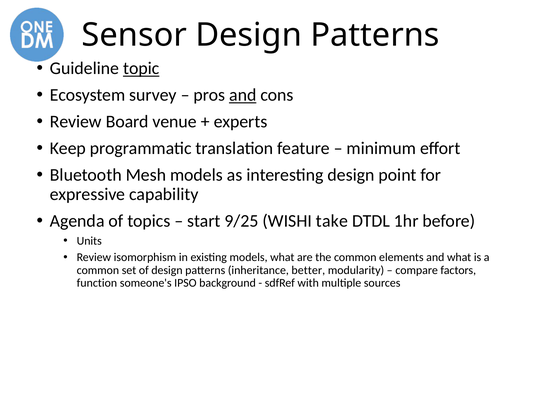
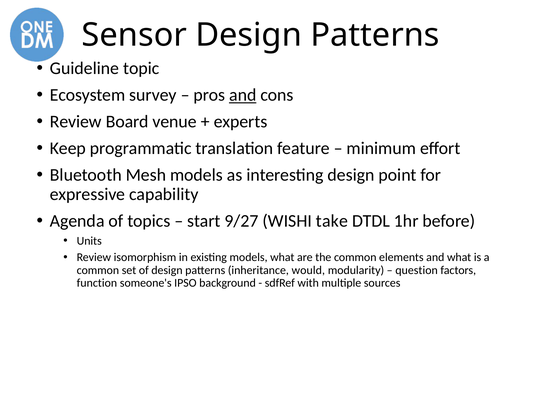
topic underline: present -> none (141, 68)
9/25: 9/25 -> 9/27 (242, 221)
better: better -> would (308, 270)
compare: compare -> question (417, 270)
